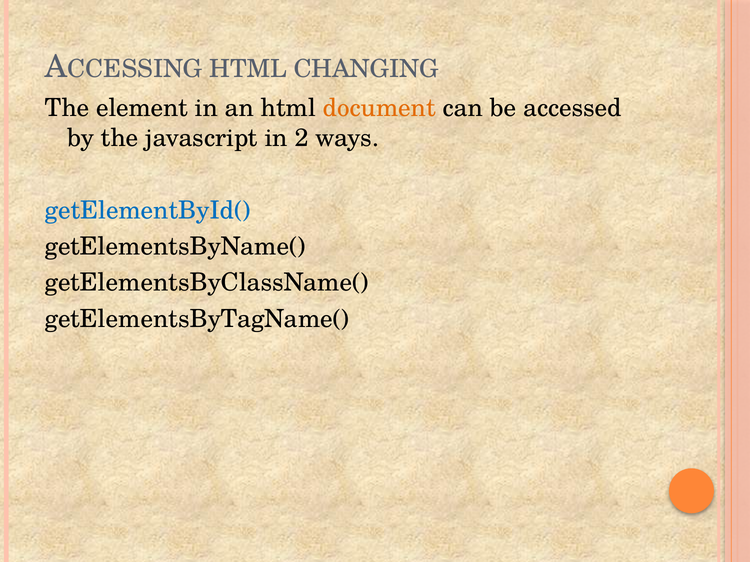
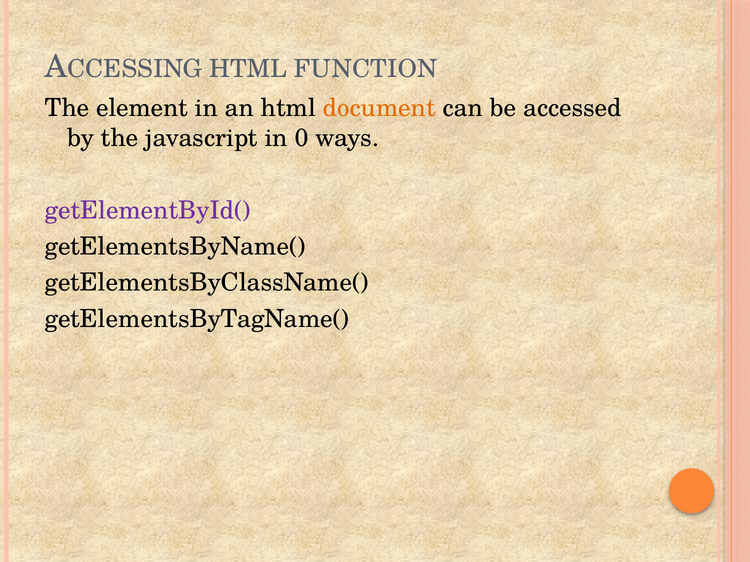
CHANGING: CHANGING -> FUNCTION (366, 69)
2: 2 -> 0 (302, 138)
getElementById( colour: blue -> purple (148, 210)
